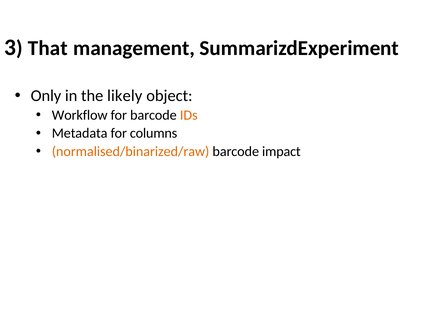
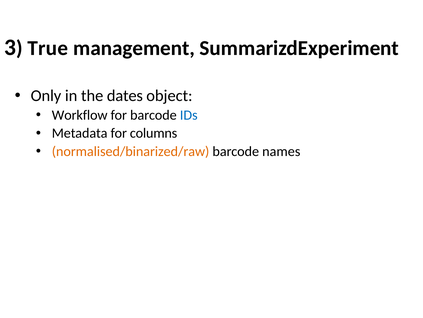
That: That -> True (48, 48)
likely: likely -> dates (125, 95)
IDs colour: orange -> blue (189, 115)
impact: impact -> names (281, 151)
